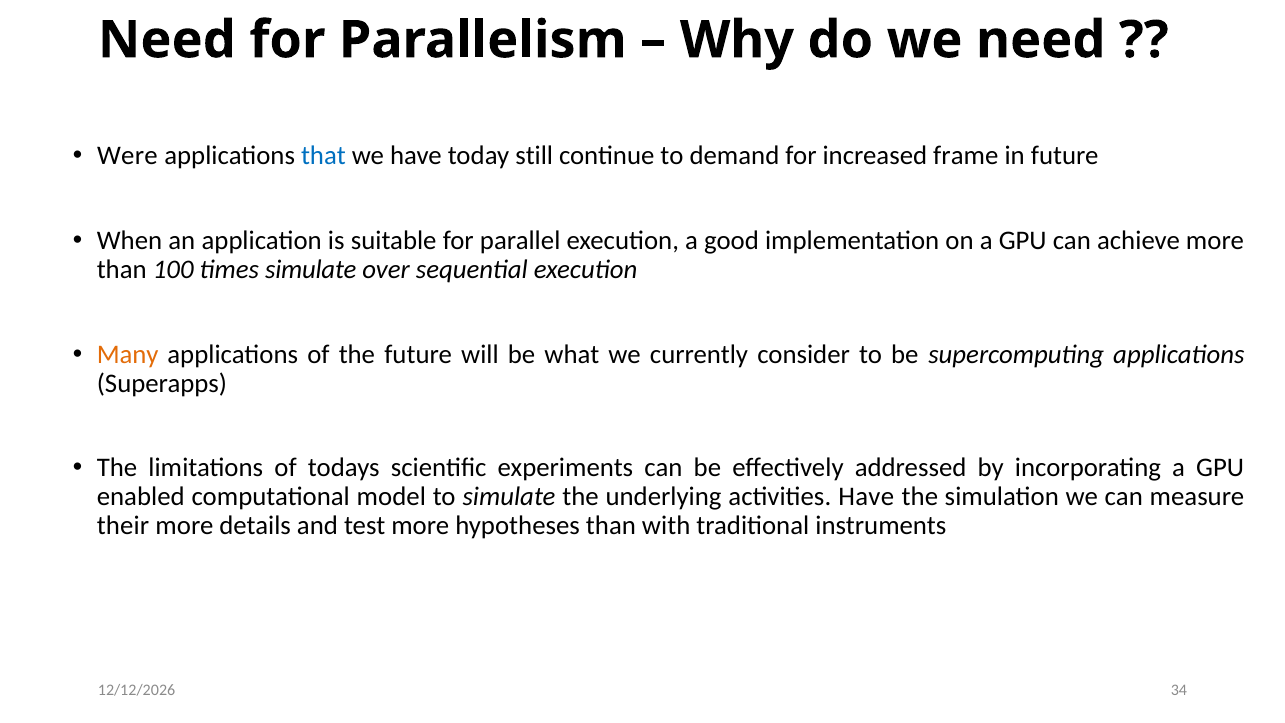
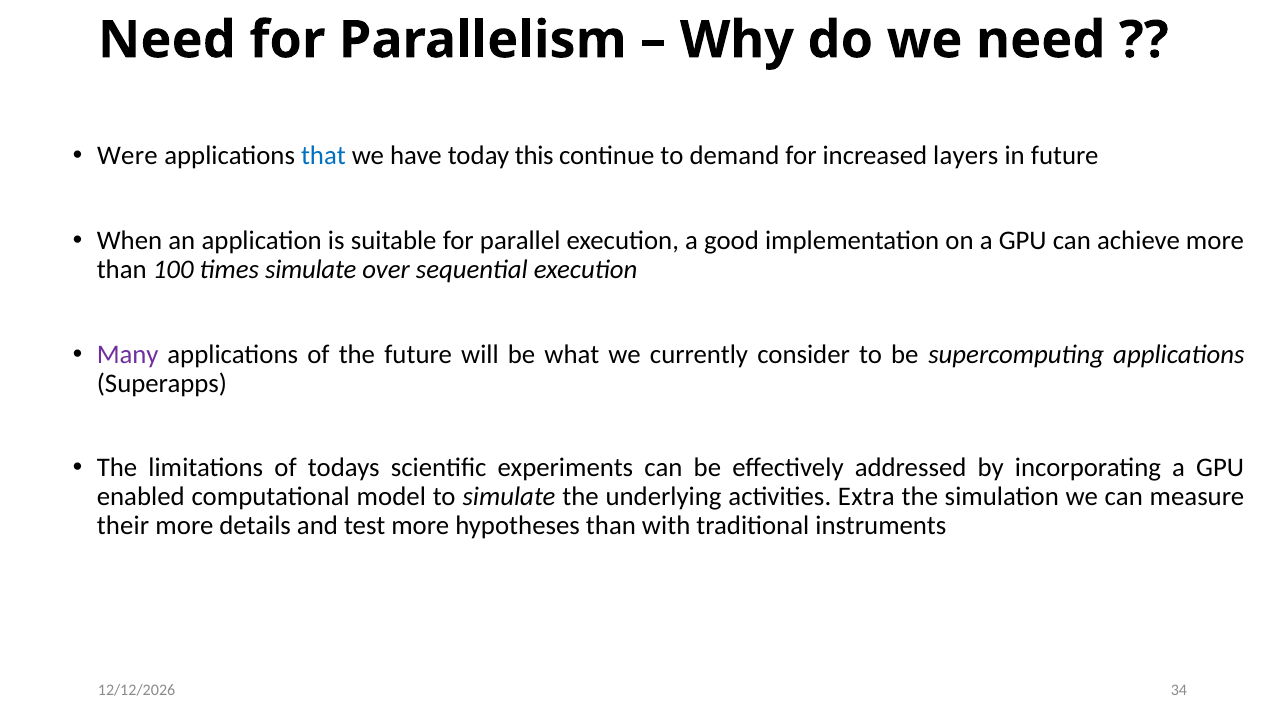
still: still -> this (534, 156)
frame: frame -> layers (966, 156)
Many colour: orange -> purple (128, 354)
activities Have: Have -> Extra (866, 497)
